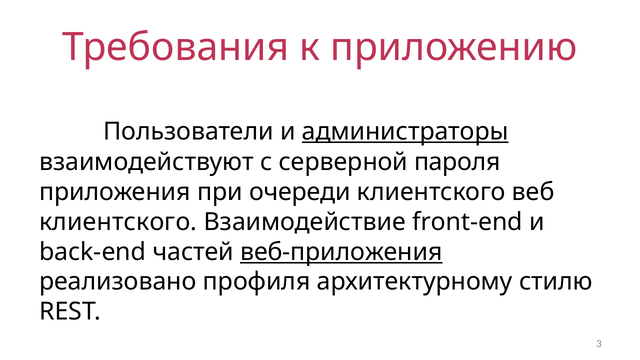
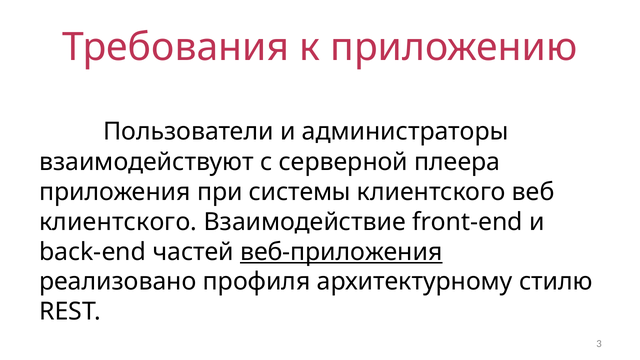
администраторы underline: present -> none (405, 132)
пароля: пароля -> плеера (457, 162)
очереди: очереди -> системы (300, 192)
